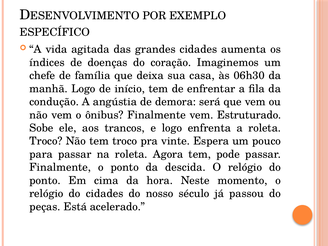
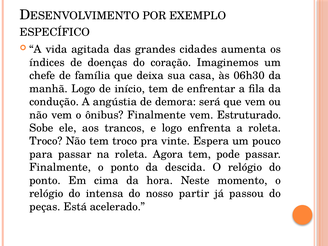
do cidades: cidades -> intensa (105, 194)
século: século -> partir (194, 194)
